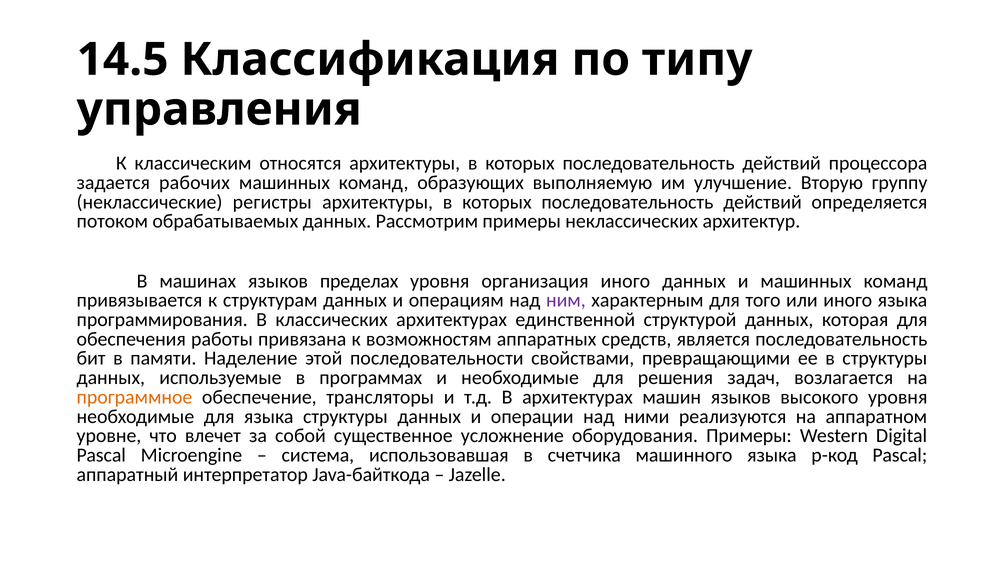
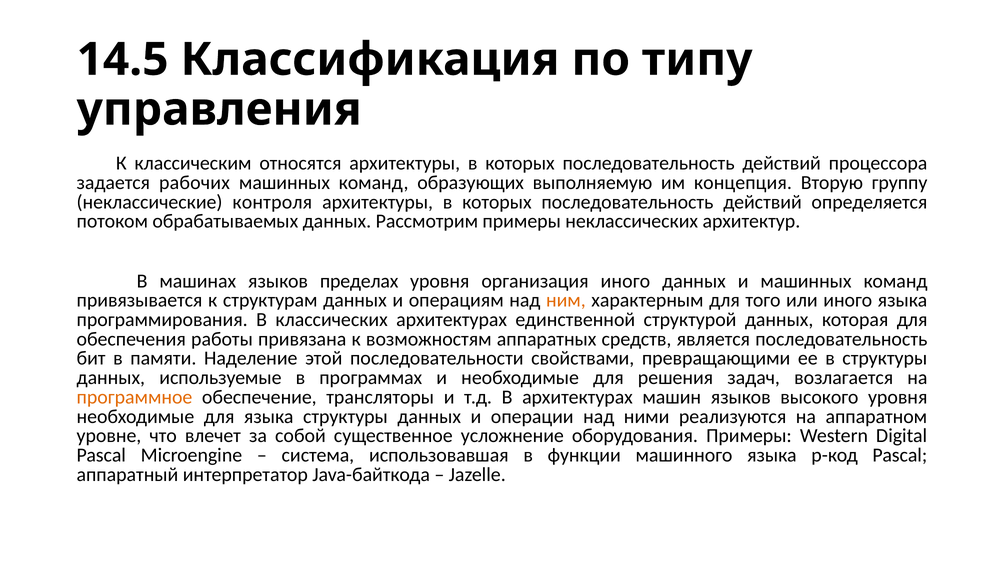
улучшение: улучшение -> концепция (743, 182)
регистры: регистры -> контроля (272, 202)
ним colour: purple -> orange (566, 300)
счетчика: счетчика -> функции (584, 455)
